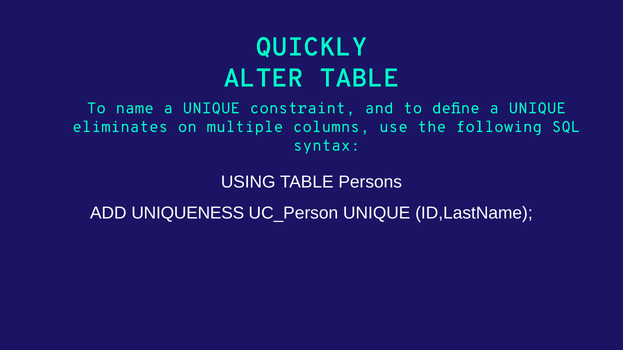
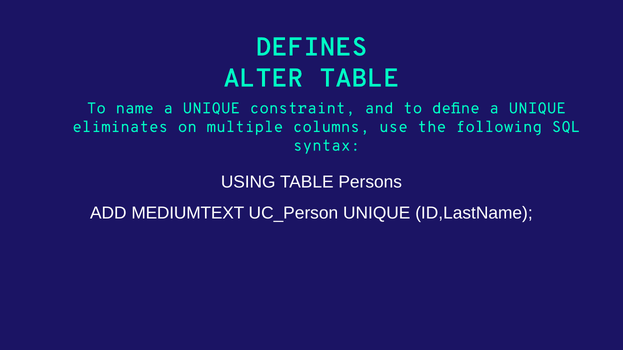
QUICKLY: QUICKLY -> DEFINES (311, 47)
UNIQUENESS: UNIQUENESS -> MEDIUMTEXT (188, 213)
